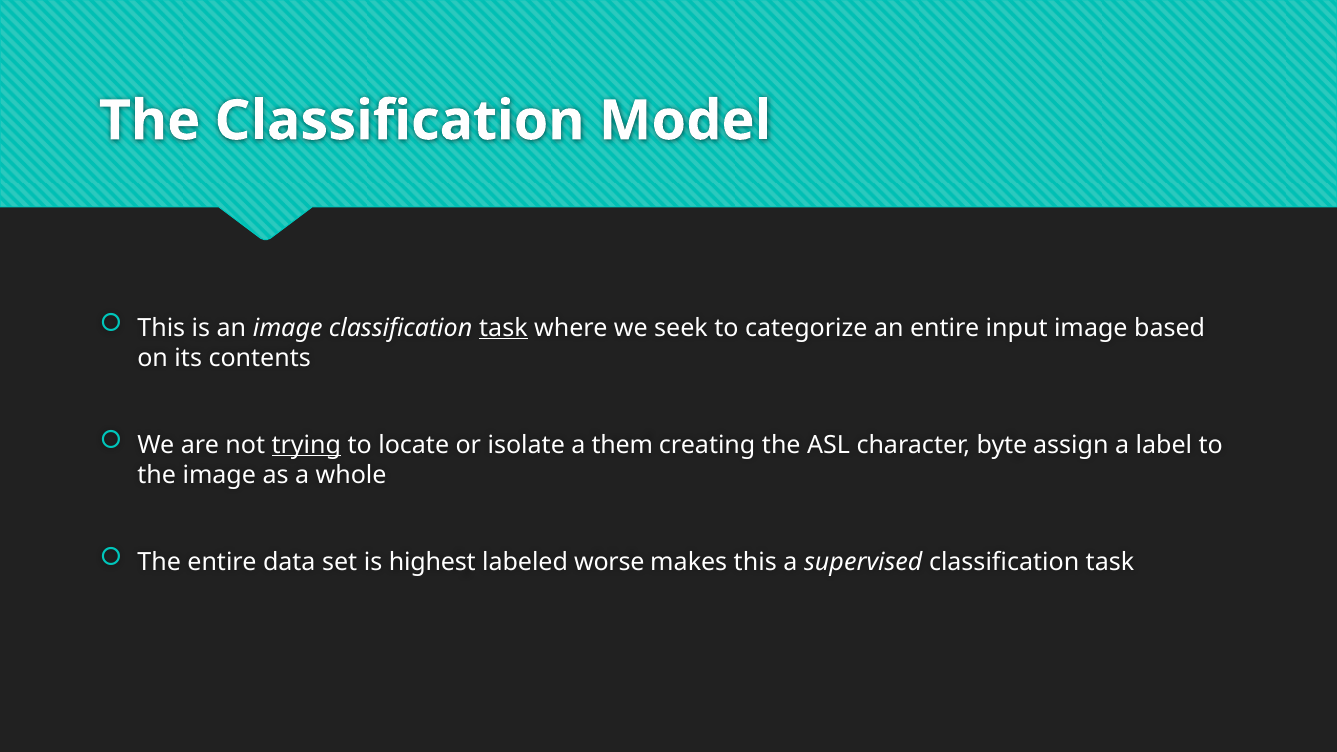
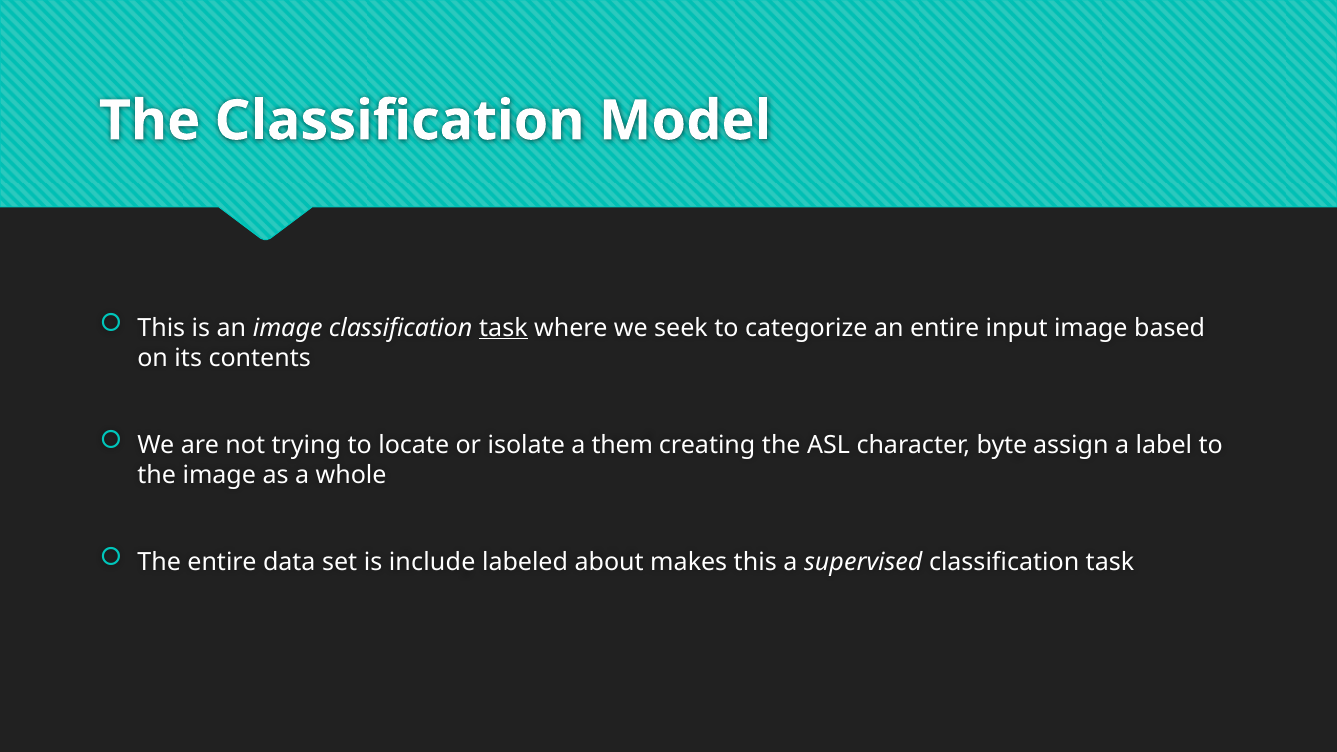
trying underline: present -> none (306, 445)
highest: highest -> include (432, 562)
worse: worse -> about (609, 562)
